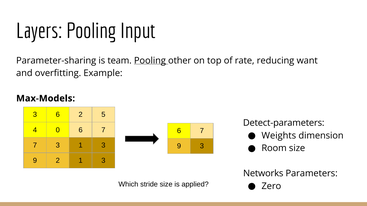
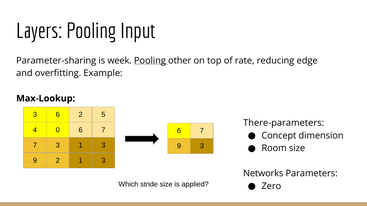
team: team -> week (120, 61)
want: want -> edge (307, 61)
Max-Models: Max-Models -> Max-Lookup (46, 99)
Detect-parameters: Detect-parameters -> There-parameters (284, 123)
Weights: Weights -> Concept (279, 136)
